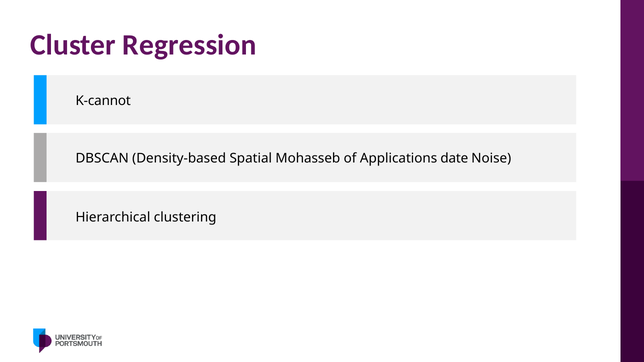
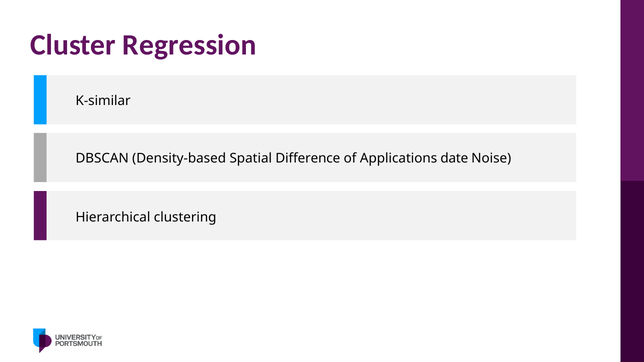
K-cannot: K-cannot -> K-similar (103, 101)
Mohasseb: Mohasseb -> Difference (308, 158)
